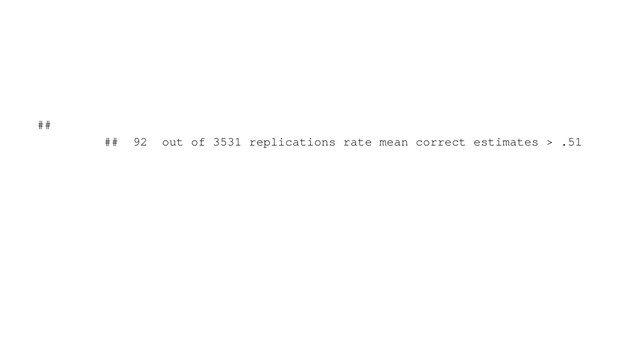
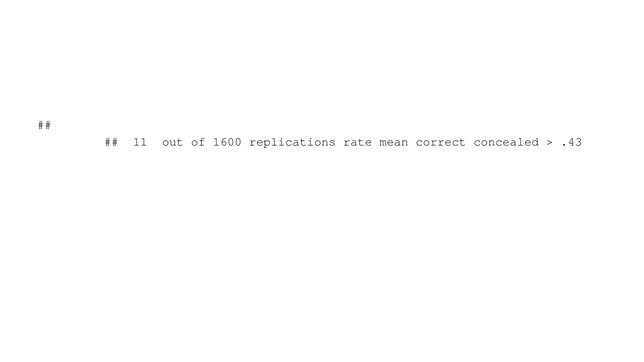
92: 92 -> 11 (140, 142)
3531: 3531 -> 1600 (227, 142)
estimates: estimates -> concealed (506, 142)
.51: .51 -> .43 (571, 142)
